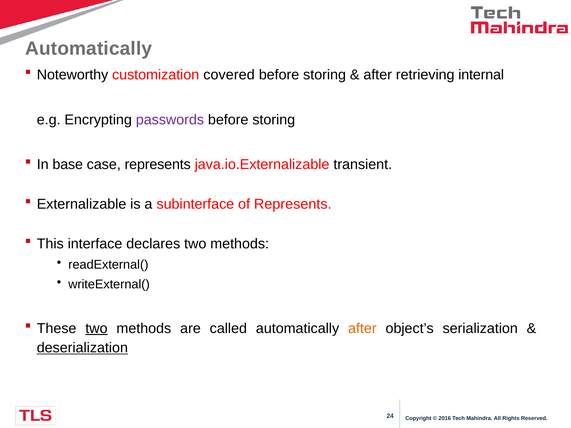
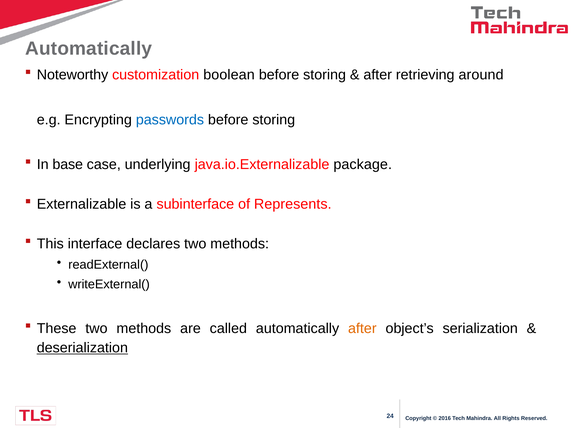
covered: covered -> boolean (229, 75)
internal: internal -> around (481, 75)
passwords colour: purple -> blue (170, 120)
case represents: represents -> underlying (158, 164)
transient: transient -> package (363, 164)
two underline: present -> none (96, 329)
